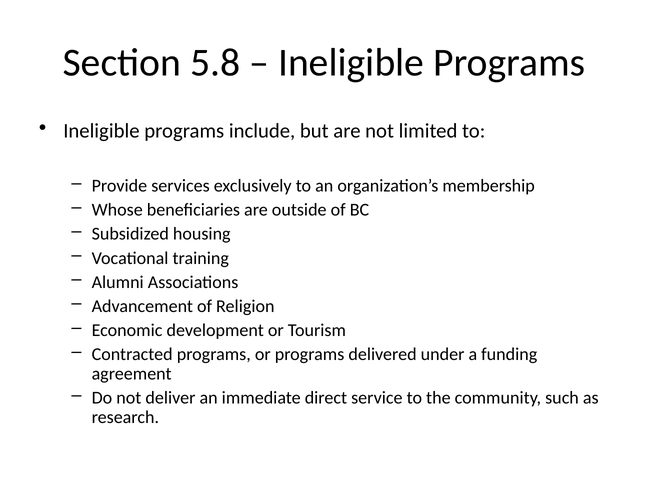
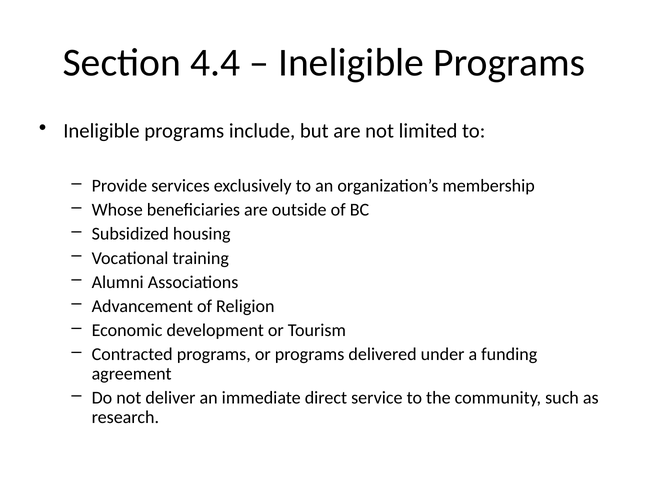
5.8: 5.8 -> 4.4 (215, 63)
